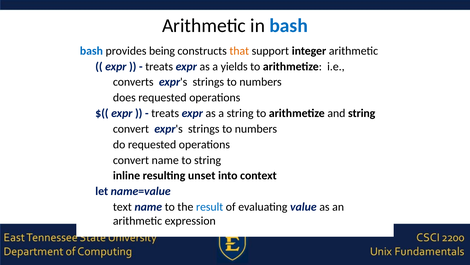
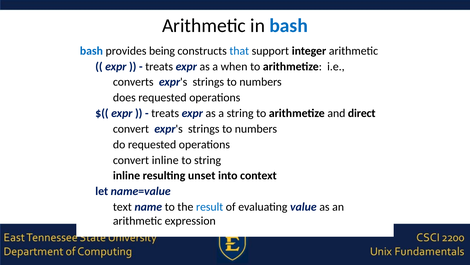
that colour: orange -> blue (239, 51)
yields: yields -> when (234, 66)
and string: string -> direct (362, 113)
convert name: name -> inline (165, 160)
